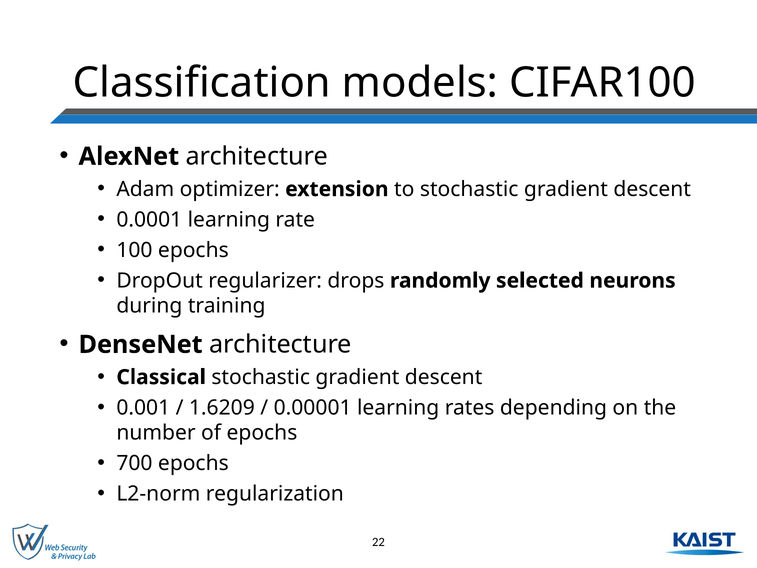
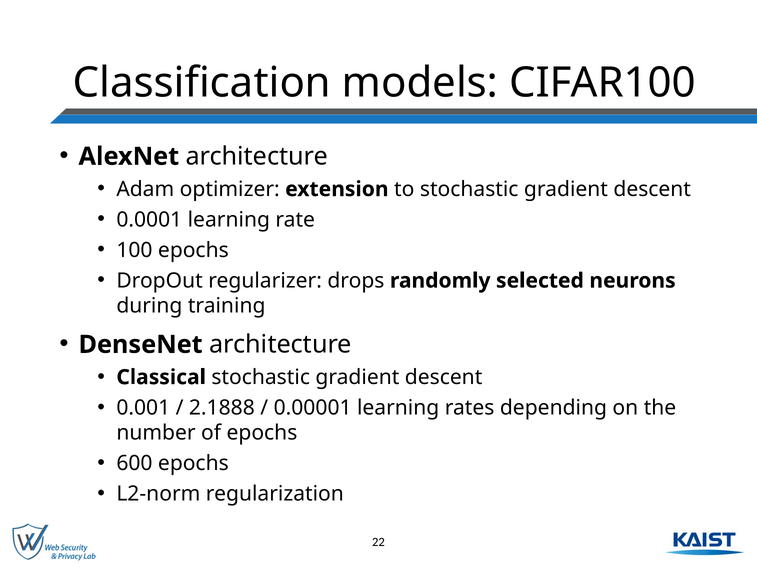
1.6209: 1.6209 -> 2.1888 (222, 408)
700: 700 -> 600 (134, 463)
